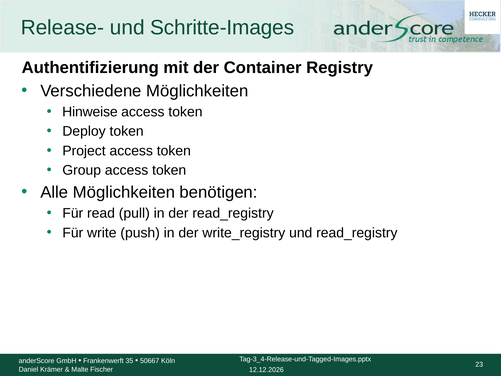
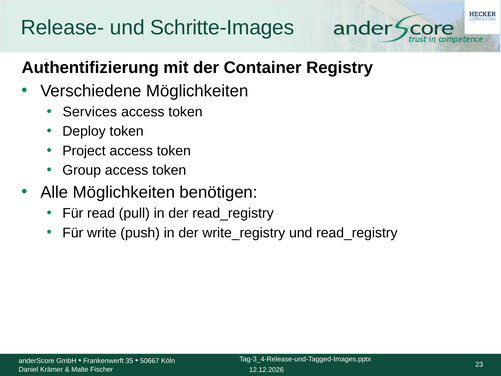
Hinweise: Hinweise -> Services (90, 112)
